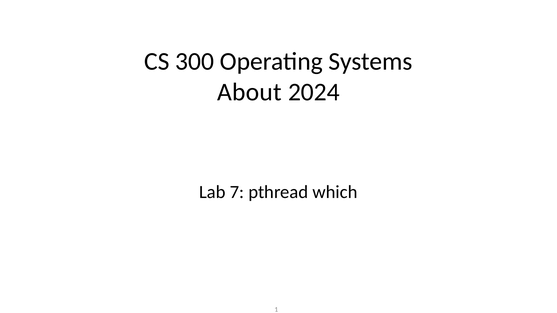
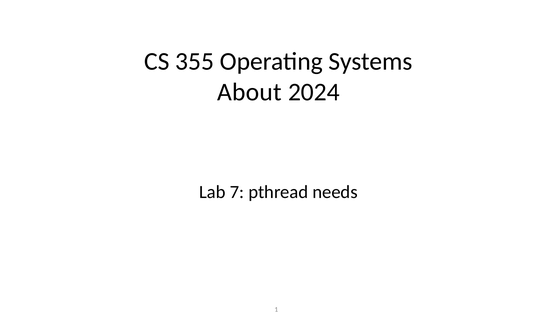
300: 300 -> 355 (195, 61)
which: which -> needs (335, 192)
